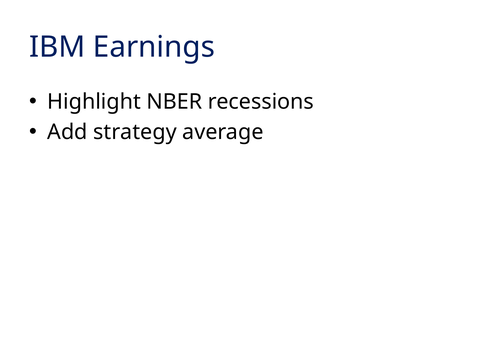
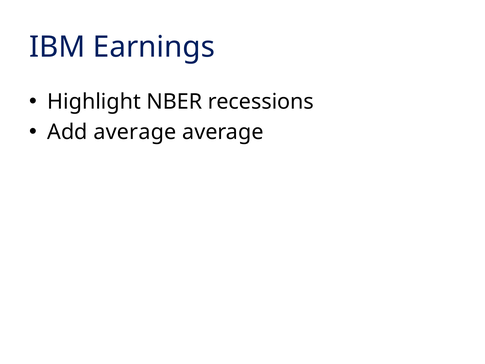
Add strategy: strategy -> average (135, 132)
